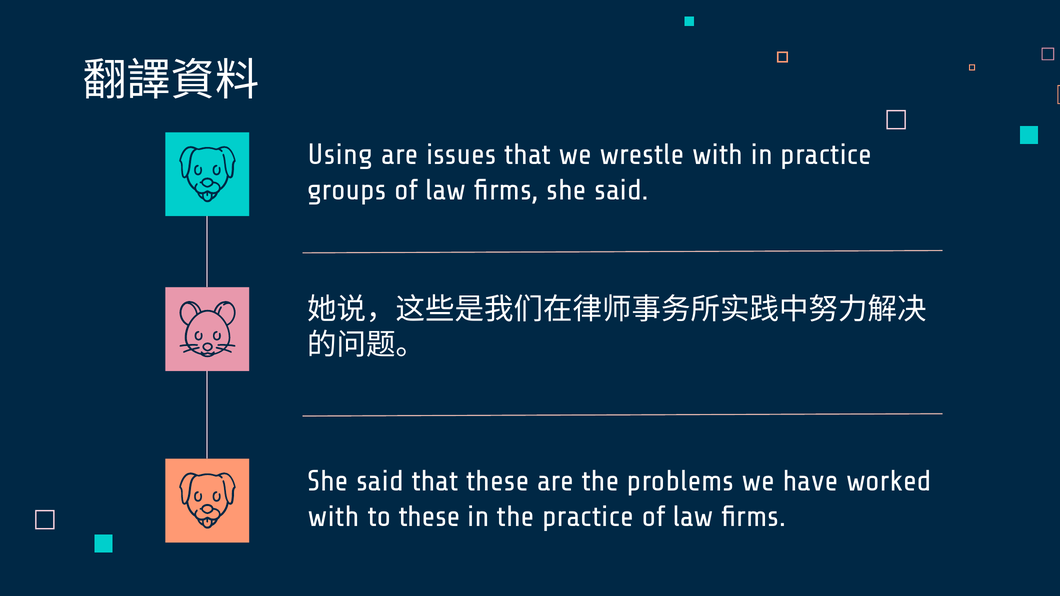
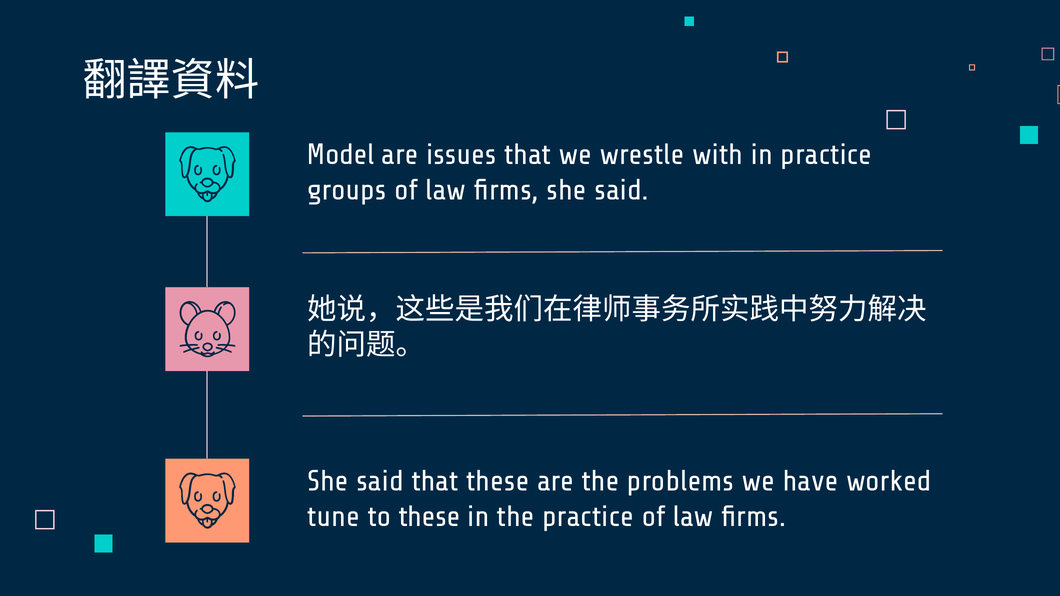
Using: Using -> Model (341, 155)
with: with -> tune (334, 517)
